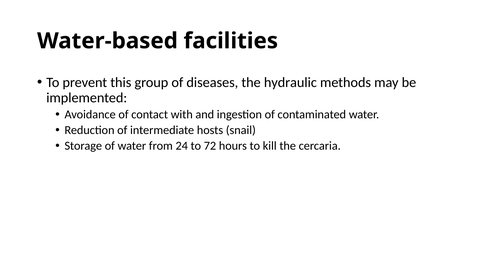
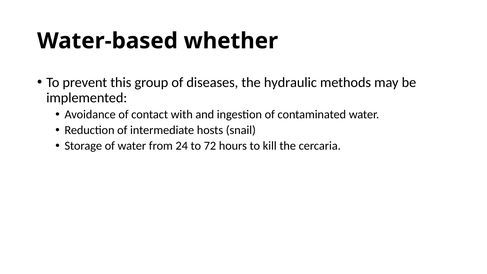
facilities: facilities -> whether (231, 41)
